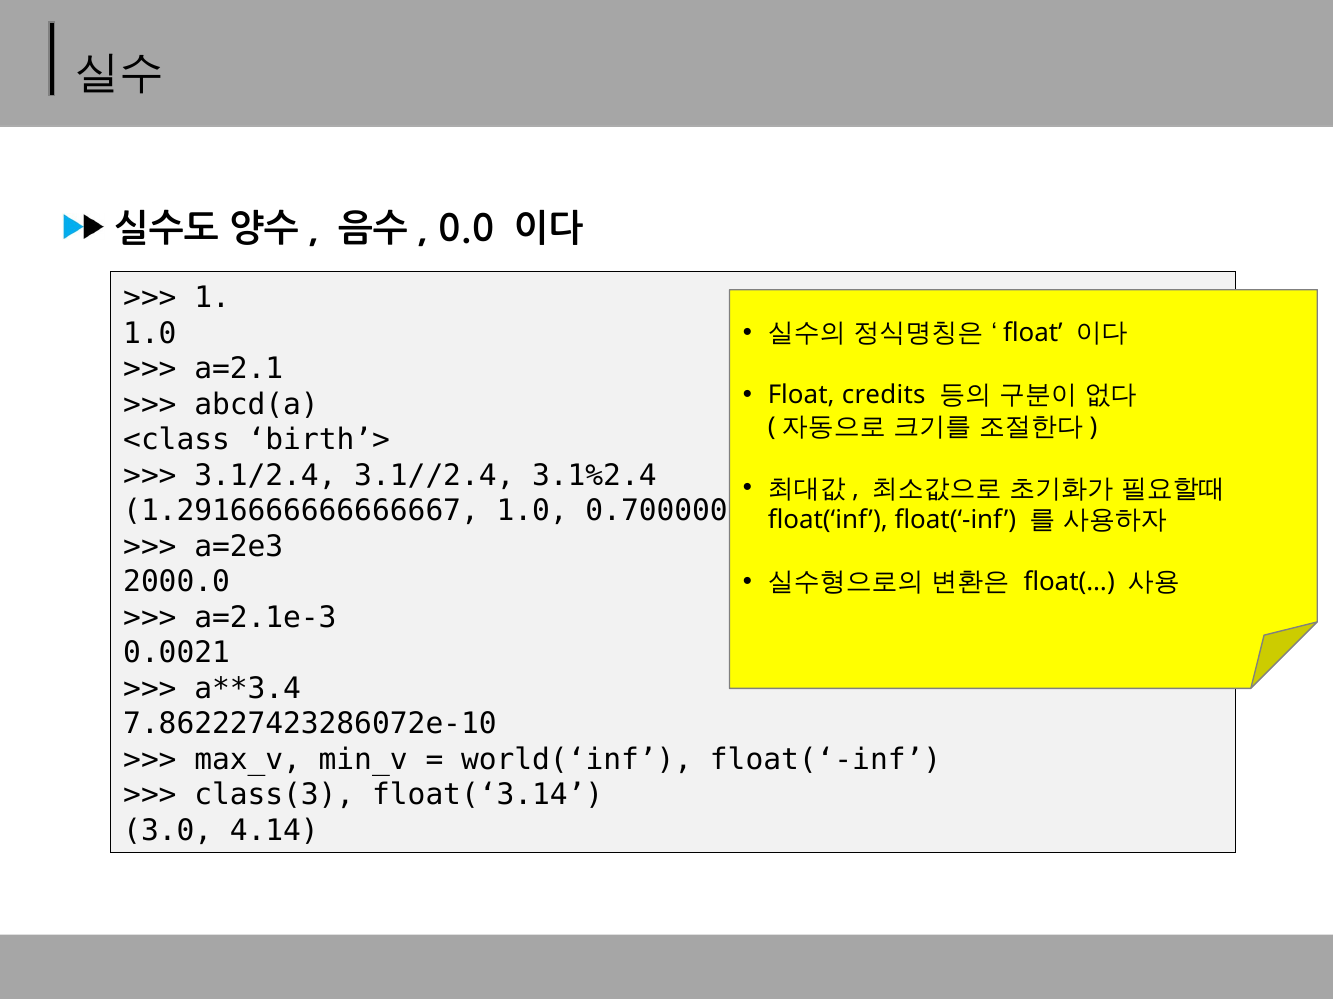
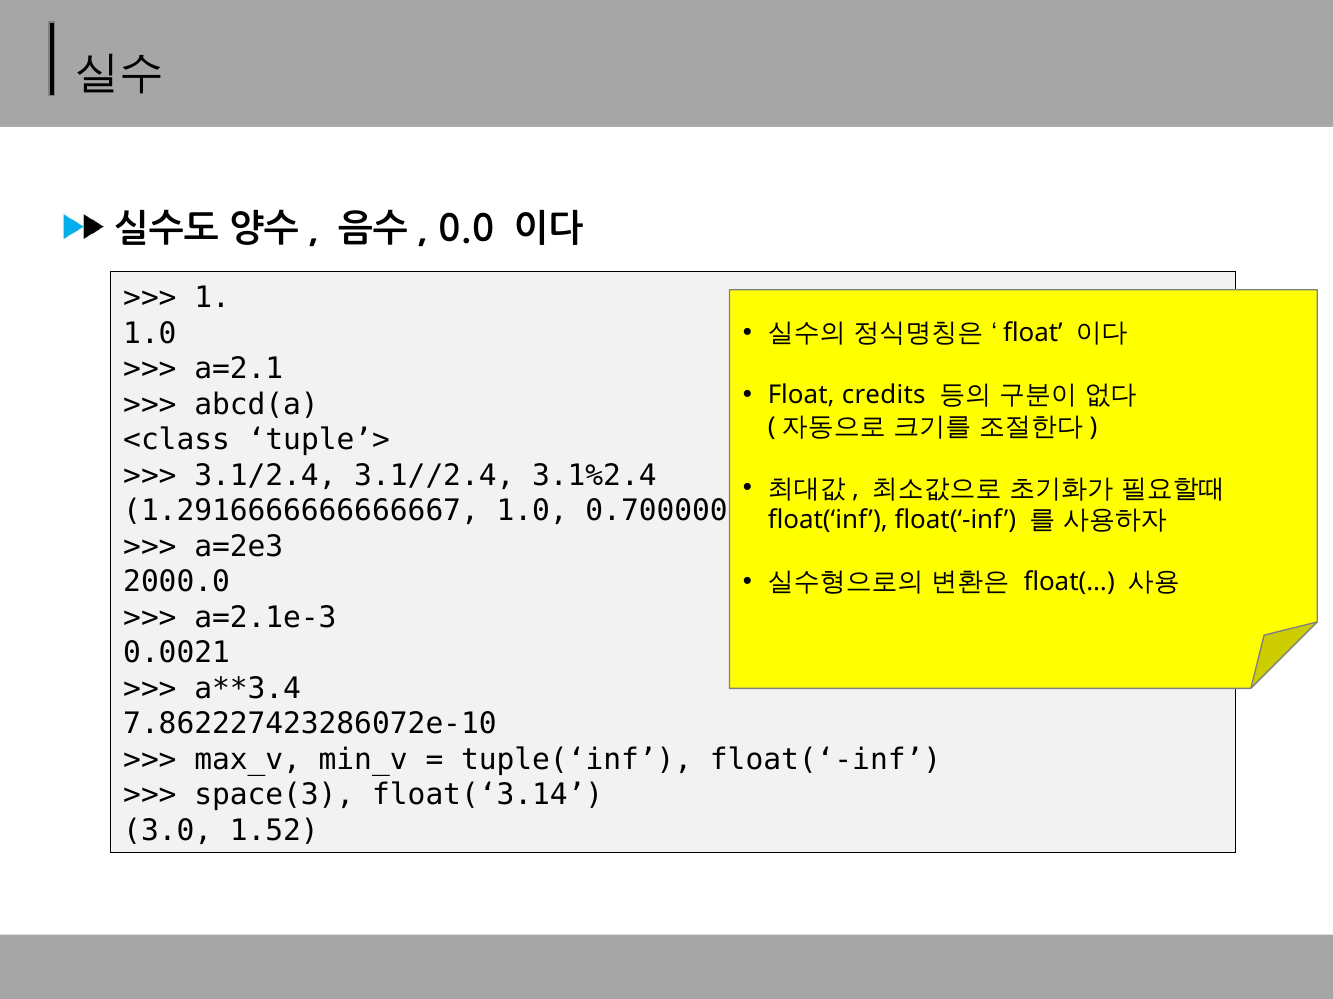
birth’>: birth’> -> tuple’> (319, 441)
world(‘inf: world(‘inf -> tuple(‘inf (577, 760)
class(3: class(3 -> space(3 (274, 796)
4.14: 4.14 -> 1.52 (274, 831)
